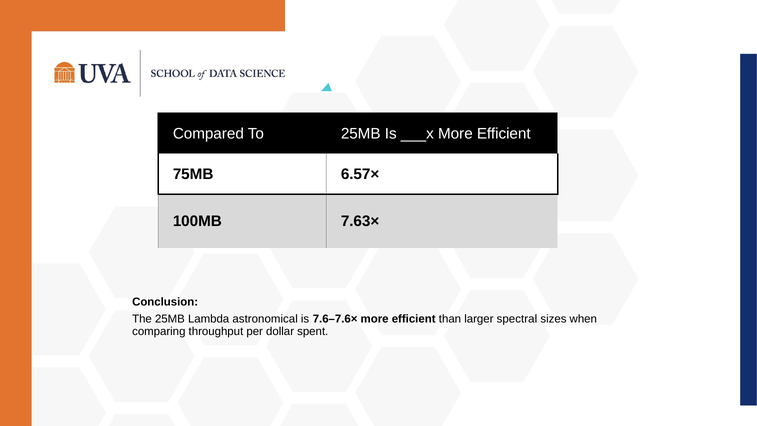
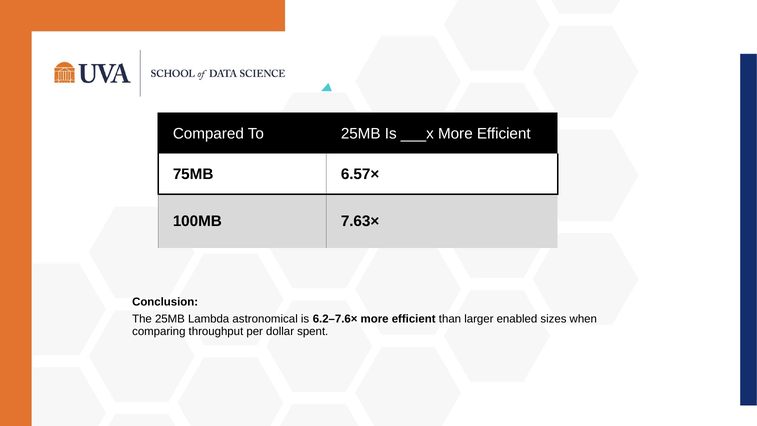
7.6–7.6×: 7.6–7.6× -> 6.2–7.6× (335, 319)
spectral: spectral -> enabled (517, 319)
